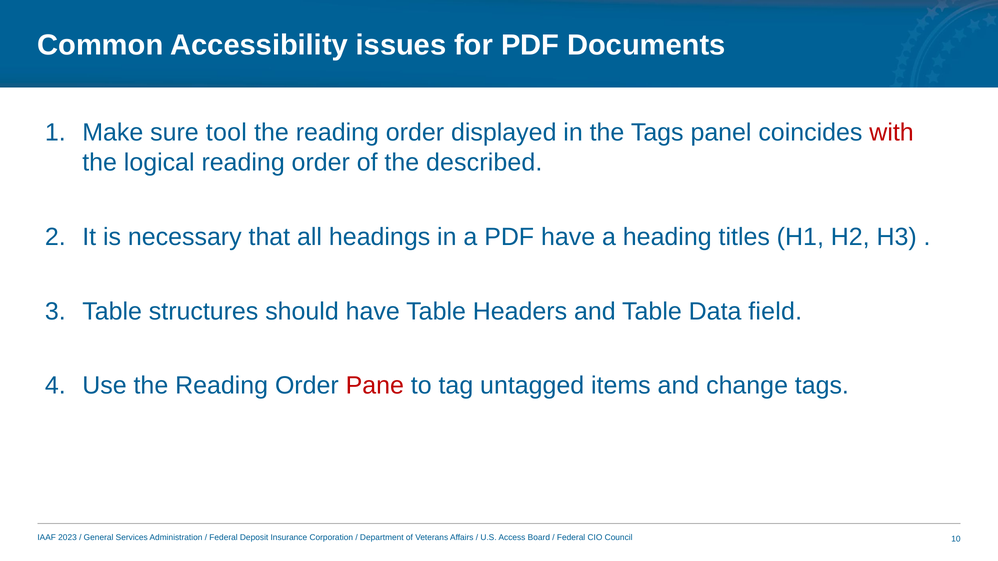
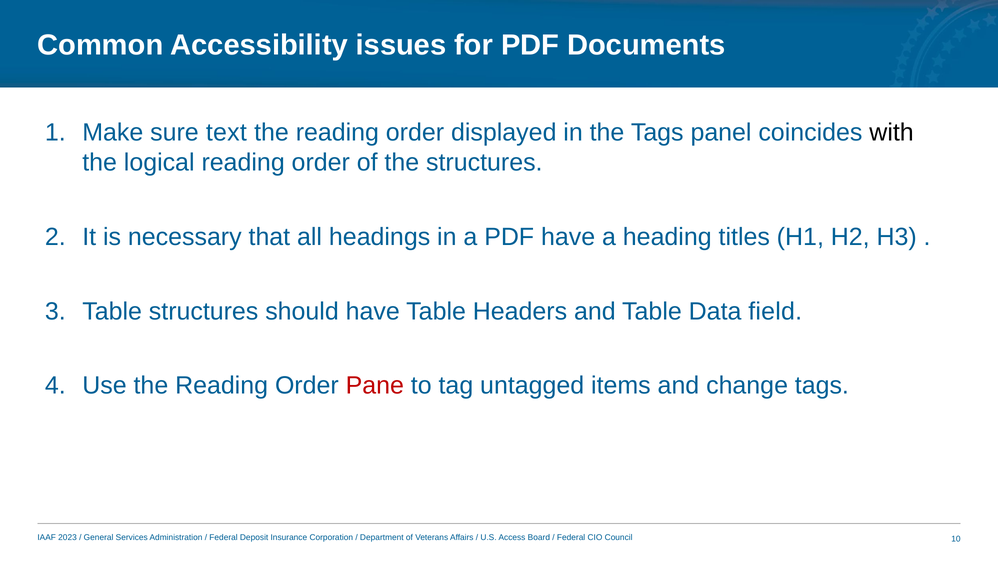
tool: tool -> text (226, 133)
with colour: red -> black (892, 133)
the described: described -> structures (484, 163)
